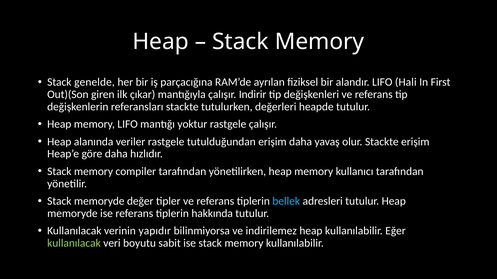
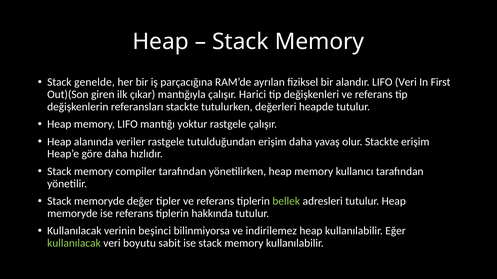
LIFO Hali: Hali -> Veri (406, 82)
Indirir: Indirir -> Harici (253, 95)
bellek colour: light blue -> light green (286, 201)
yapıdır: yapıdır -> beşinci (155, 231)
